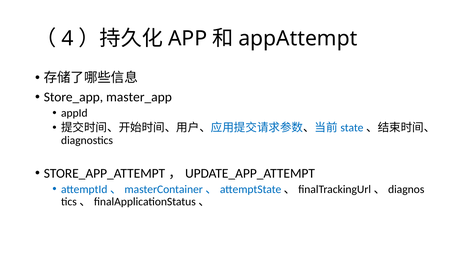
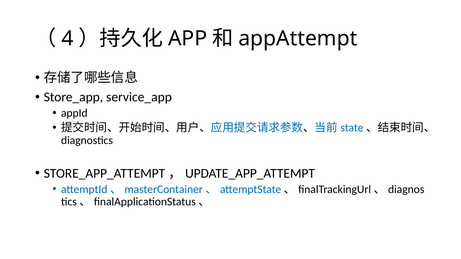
master_app: master_app -> service_app (139, 97)
